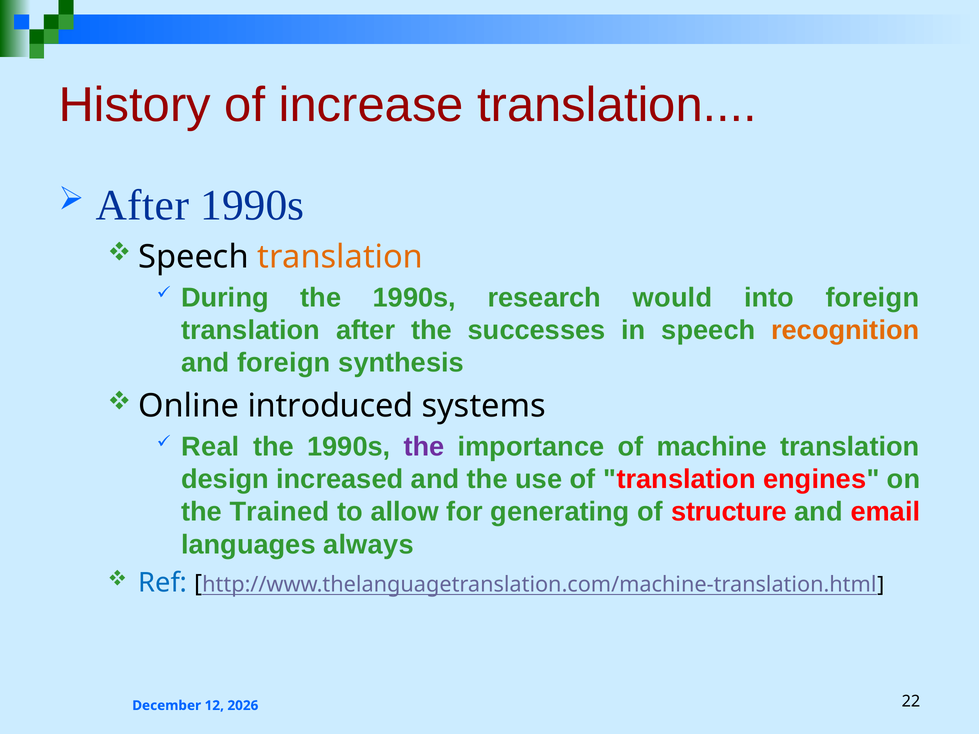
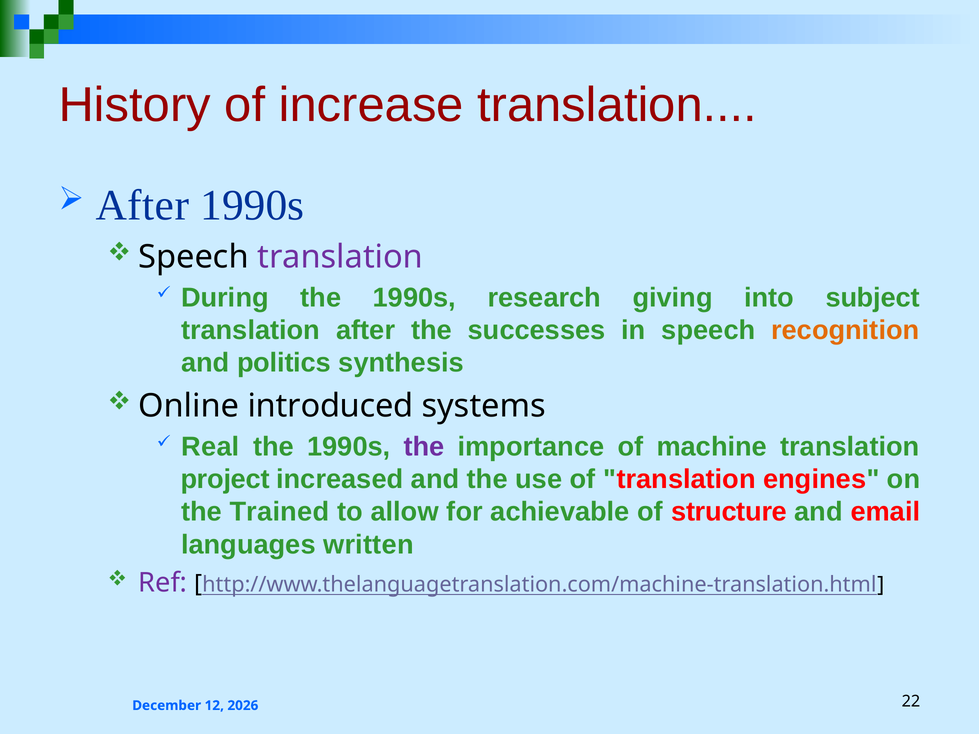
translation colour: orange -> purple (340, 257)
would: would -> giving (673, 298)
into foreign: foreign -> subject (873, 298)
and foreign: foreign -> politics (284, 363)
design: design -> project (225, 479)
generating: generating -> achievable (560, 512)
always: always -> written (368, 545)
Ref colour: blue -> purple (163, 583)
